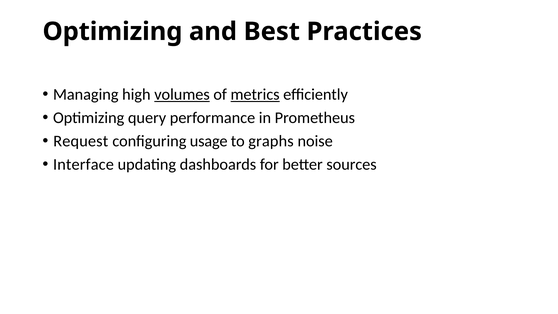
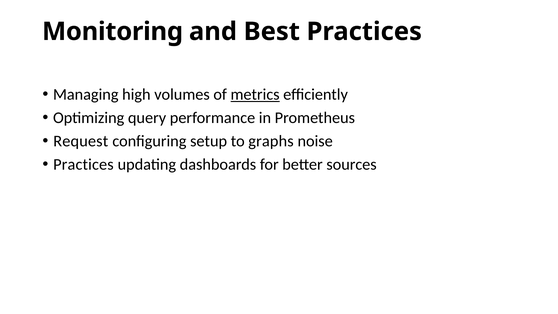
Optimizing: Optimizing -> Monitoring (113, 32)
volumes underline: present -> none (182, 94)
usage: usage -> setup (209, 141)
Interface: Interface -> Practices (83, 165)
